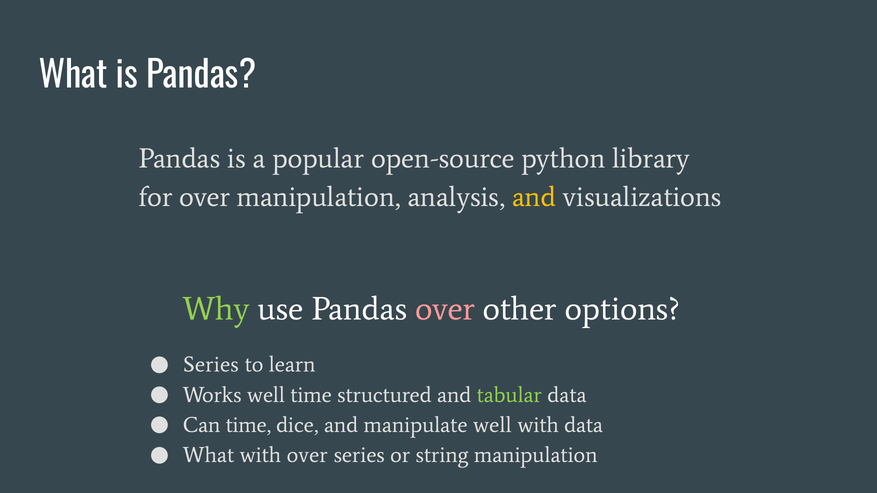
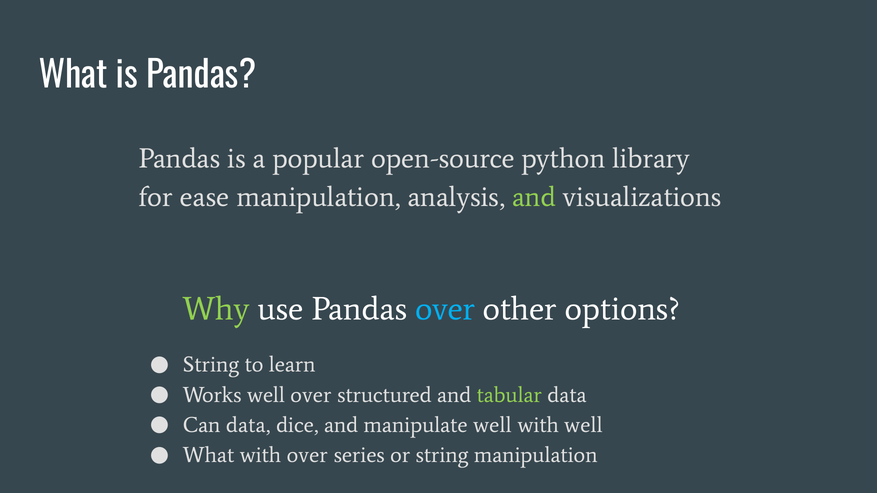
for over: over -> ease (204, 197)
and colour: yellow -> light green (534, 197)
over colour: pink -> light blue (445, 309)
Series: Series -> String (211, 365)
well time: time -> over (311, 395)
Can time: time -> data (248, 425)
with data: data -> well (583, 425)
